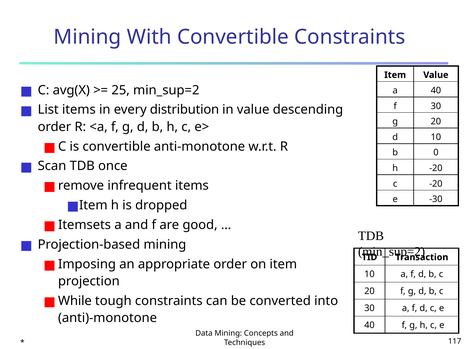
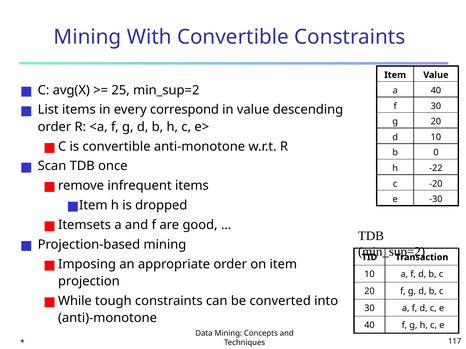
distribution: distribution -> correspond (185, 110)
h -20: -20 -> -22 (436, 168)
